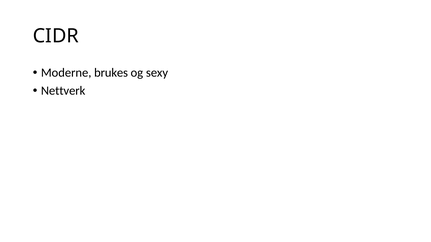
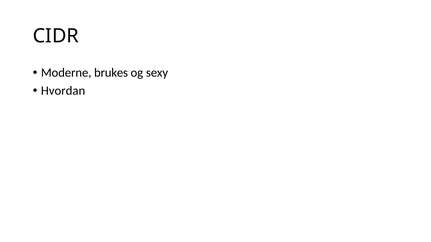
Nettverk: Nettverk -> Hvordan (63, 91)
